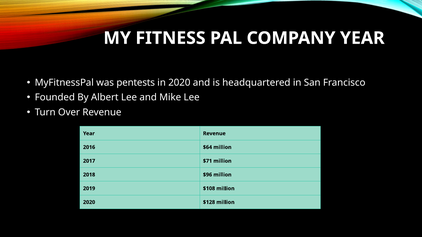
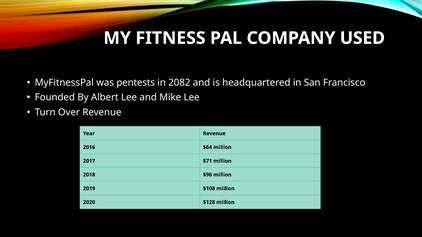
COMPANY YEAR: YEAR -> USED (362, 38)
in 2020: 2020 -> 2082 (179, 83)
